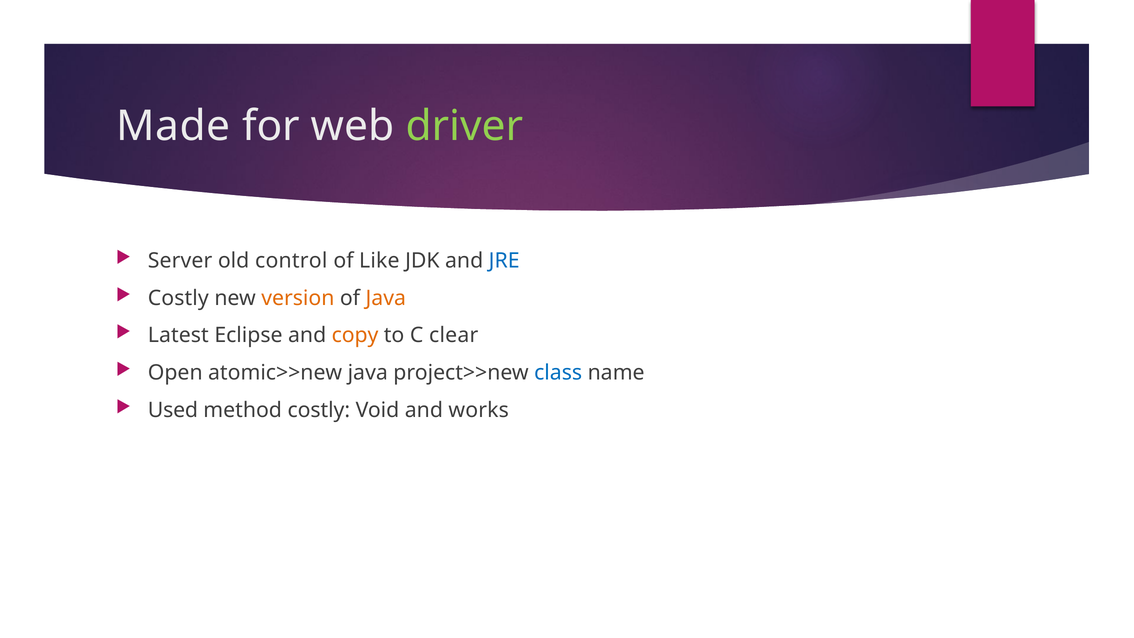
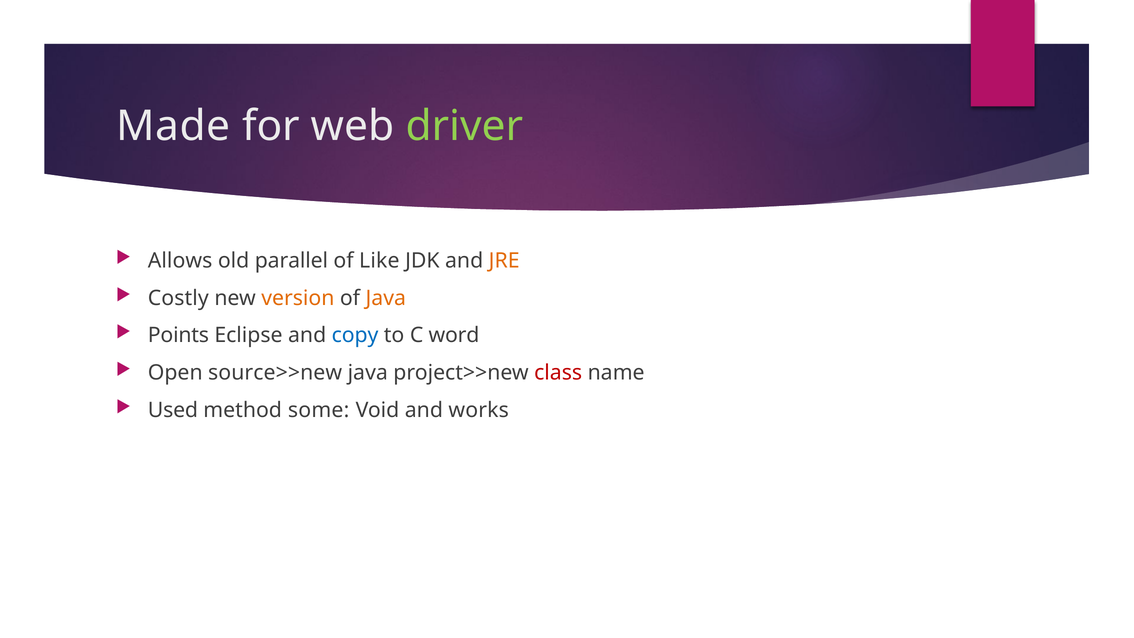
Server: Server -> Allows (180, 261)
control: control -> parallel (291, 261)
JRE colour: blue -> orange (504, 261)
Latest: Latest -> Points (178, 335)
copy colour: orange -> blue (355, 335)
clear: clear -> word (454, 335)
atomic>>new: atomic>>new -> source>>new (275, 373)
class colour: blue -> red (558, 373)
method costly: costly -> some (319, 410)
